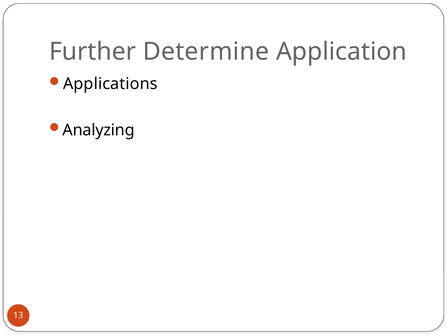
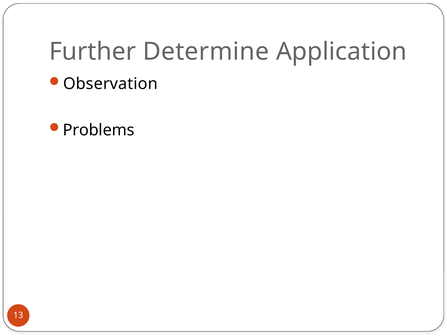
Applications: Applications -> Observation (110, 84)
Analyzing: Analyzing -> Problems (99, 130)
